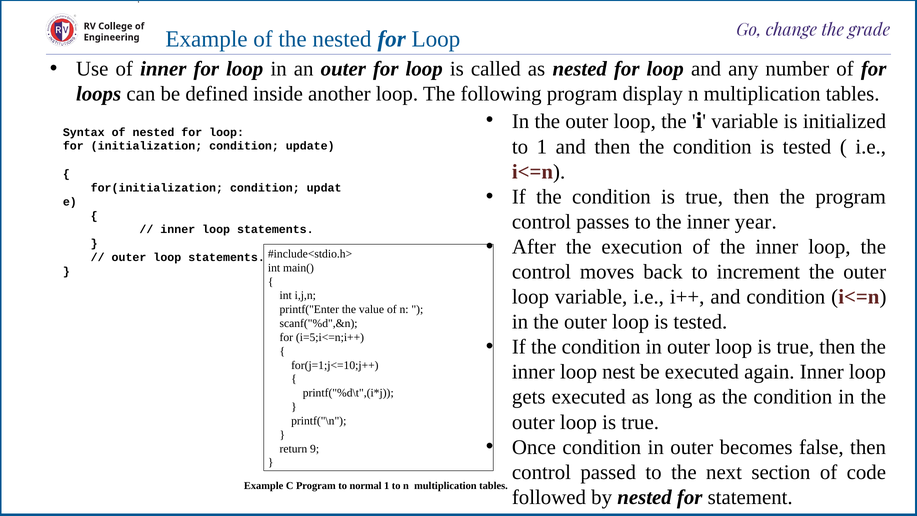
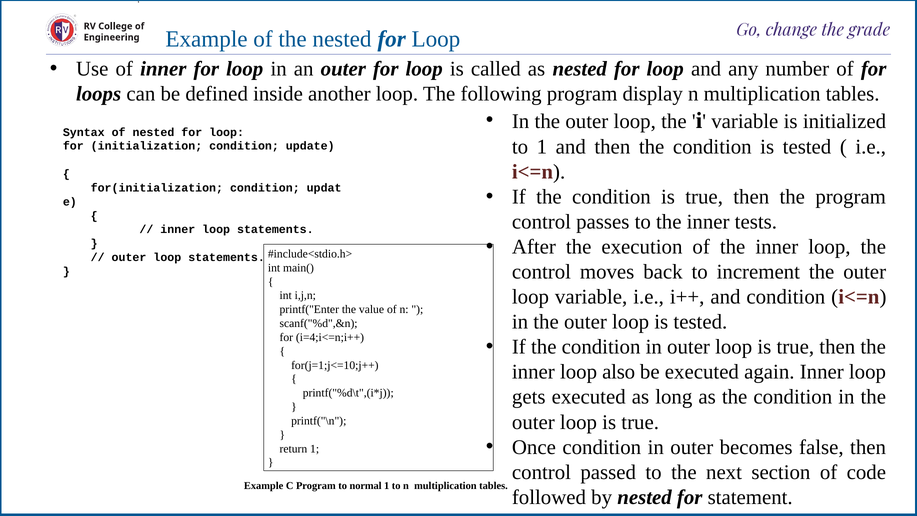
year: year -> tests (756, 222)
i=5;i<=n;i++: i=5;i<=n;i++ -> i=4;i<=n;i++ (330, 337)
nest: nest -> also (619, 372)
return 9: 9 -> 1 (315, 449)
